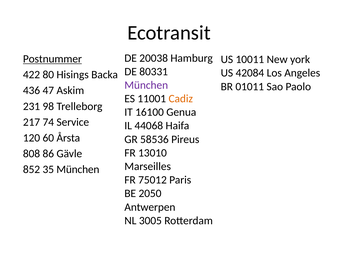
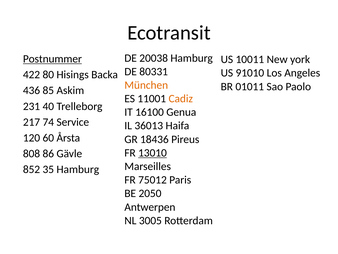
42084: 42084 -> 91010 (250, 73)
München colour: purple -> orange (146, 85)
47: 47 -> 85 (48, 90)
98: 98 -> 40 (48, 106)
44068: 44068 -> 36013 (149, 126)
58536: 58536 -> 18436 (154, 139)
13010 underline: none -> present (152, 153)
35 München: München -> Hamburg (78, 169)
